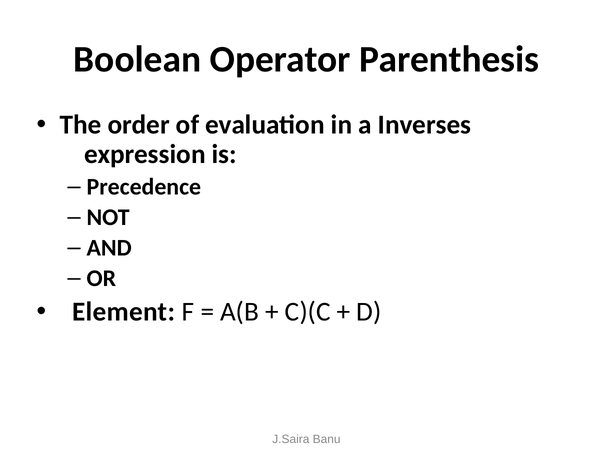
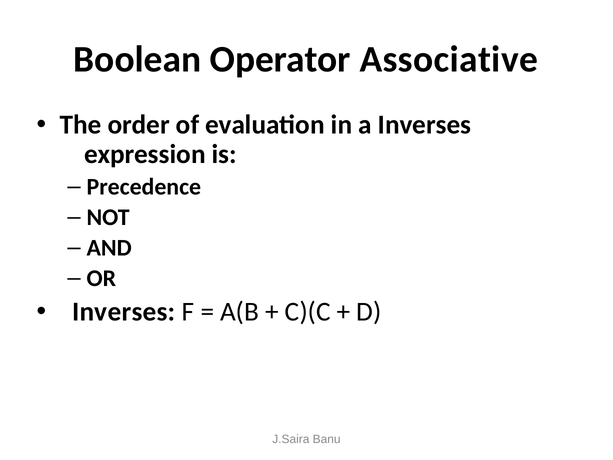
Parenthesis: Parenthesis -> Associative (449, 59)
Element: Element -> Inverses (124, 311)
